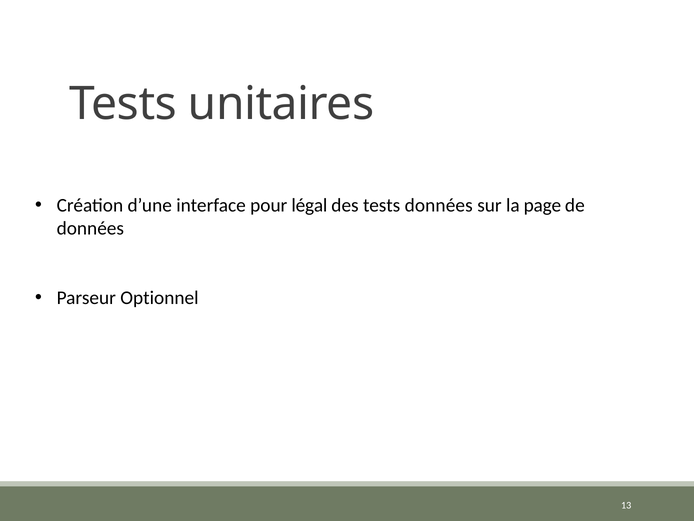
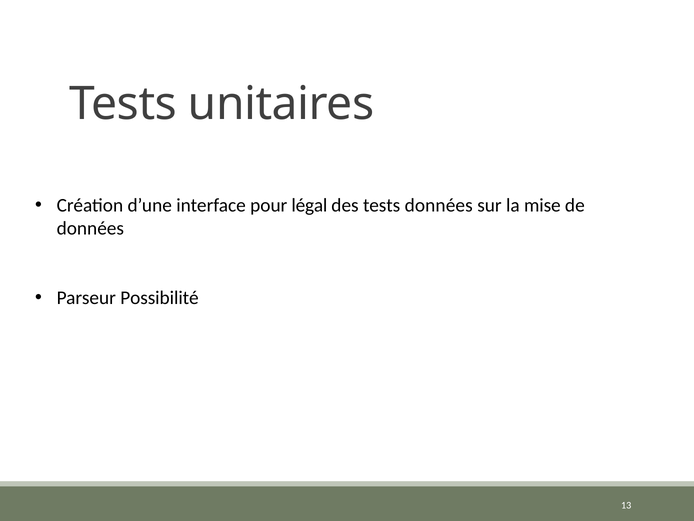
page: page -> mise (542, 205)
Optionnel: Optionnel -> Possibilité (159, 298)
